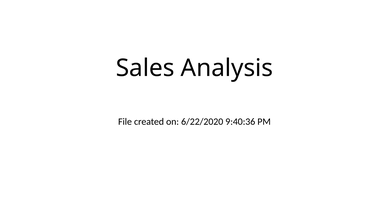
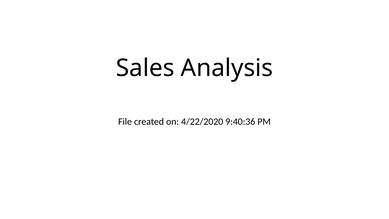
6/22/2020: 6/22/2020 -> 4/22/2020 (202, 122)
